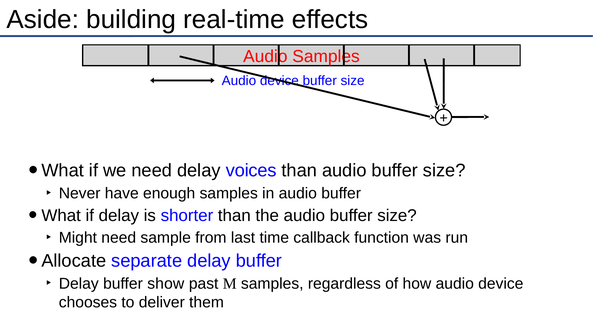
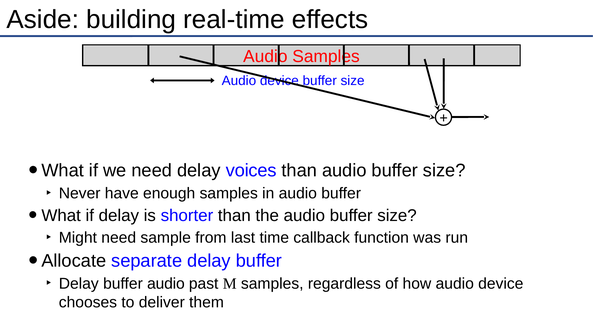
buffer show: show -> audio (166, 283)
